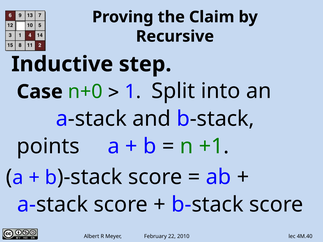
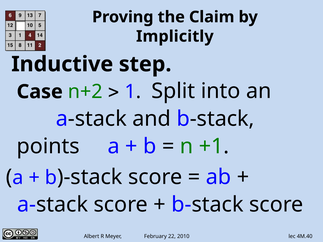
Recursive: Recursive -> Implicitly (175, 36)
n+0: n+0 -> n+2 (85, 92)
